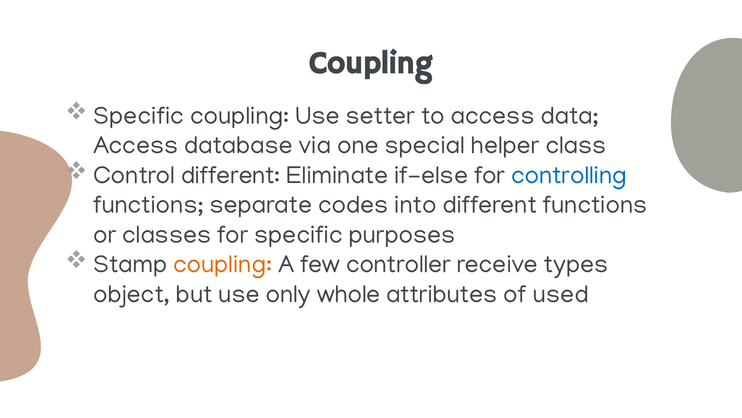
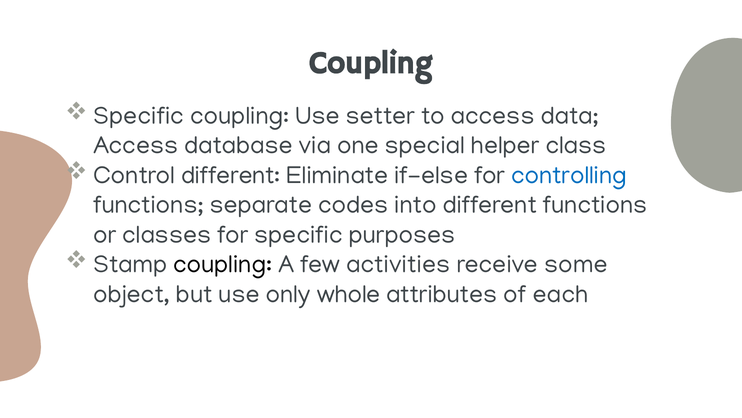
coupling colour: orange -> black (223, 264)
controller: controller -> activities (398, 264)
types: types -> some (576, 264)
used: used -> each (561, 293)
